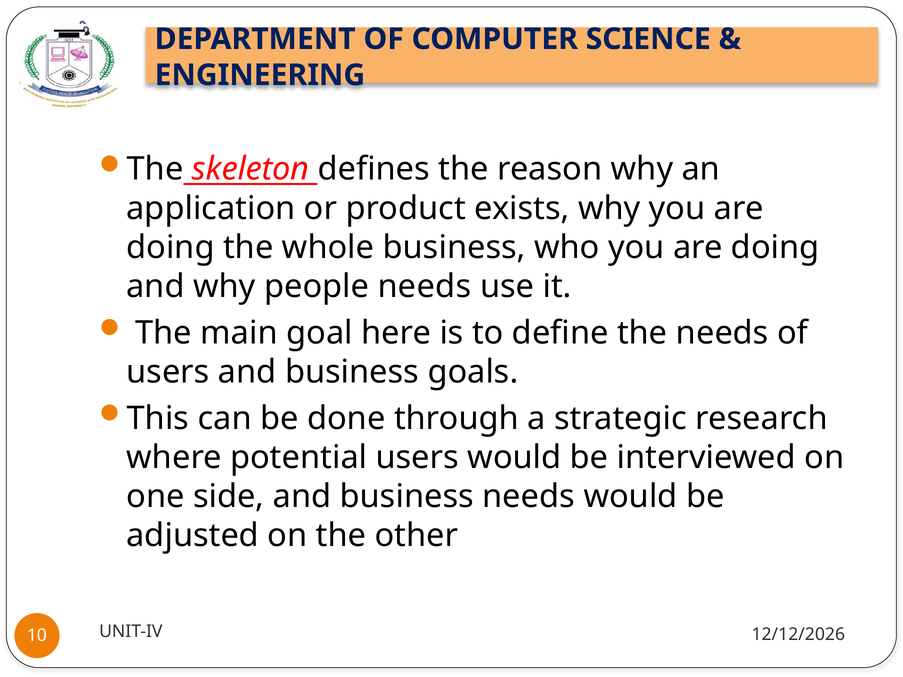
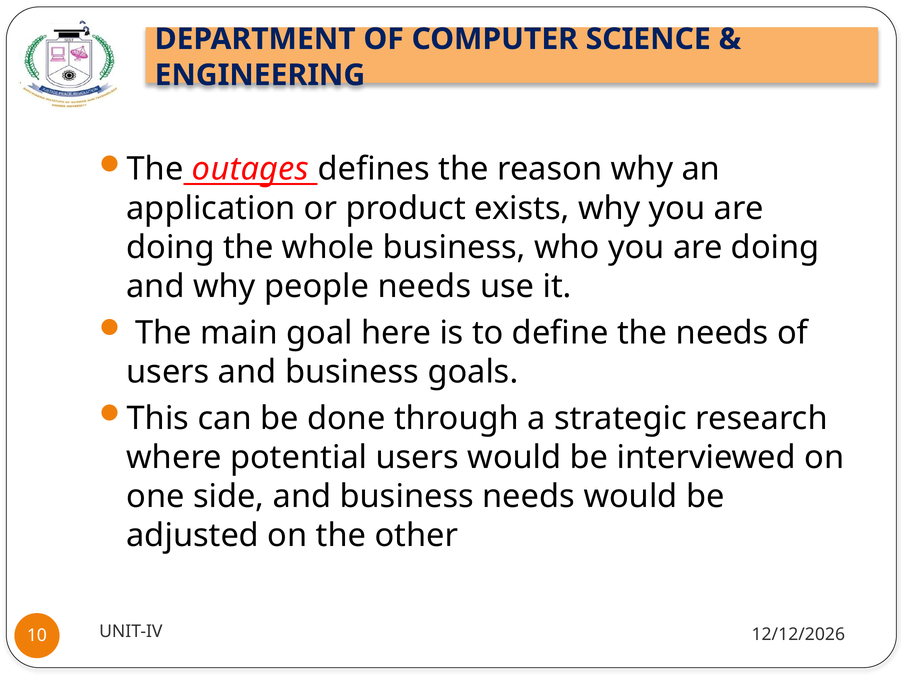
skeleton: skeleton -> outages (250, 169)
